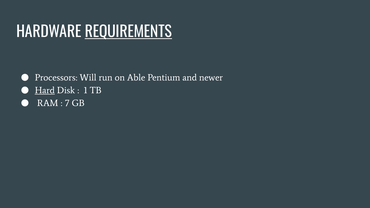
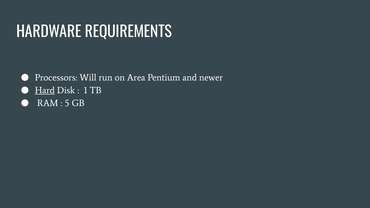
REQUIREMENTS underline: present -> none (128, 32)
Able: Able -> Area (136, 78)
7: 7 -> 5 (67, 103)
